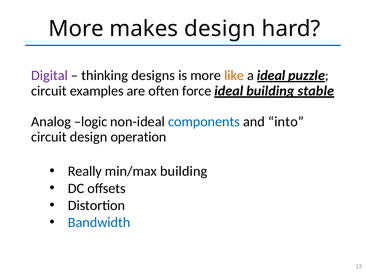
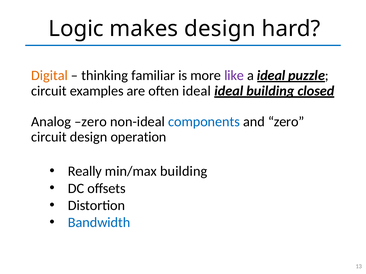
More: More -> Logic (76, 29)
Digital colour: purple -> orange (50, 76)
designs: designs -> familiar (153, 76)
like colour: orange -> purple (234, 76)
often force: force -> ideal (197, 91)
stable: stable -> closed (316, 91)
Analog logic: logic -> zero (91, 122)
and into: into -> zero (286, 122)
